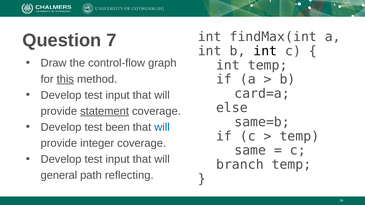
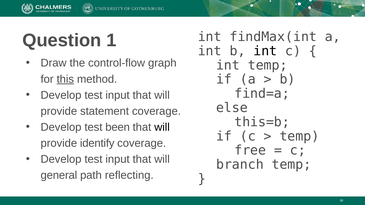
7: 7 -> 1 (111, 40)
card=a: card=a -> find=a (262, 94)
statement underline: present -> none (105, 111)
same=b: same=b -> this=b (262, 122)
will colour: blue -> black (162, 127)
integer: integer -> identify (97, 143)
same: same -> free (250, 151)
